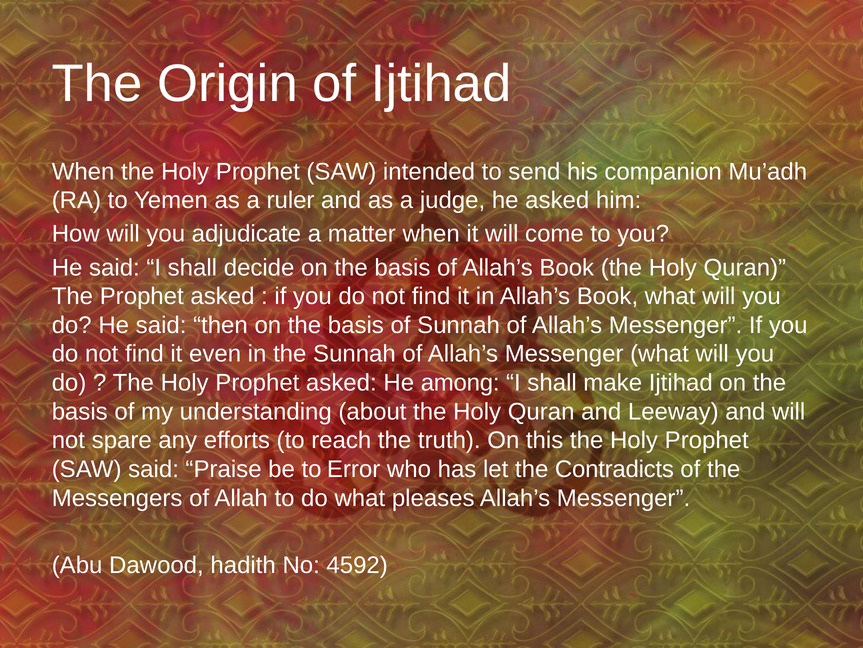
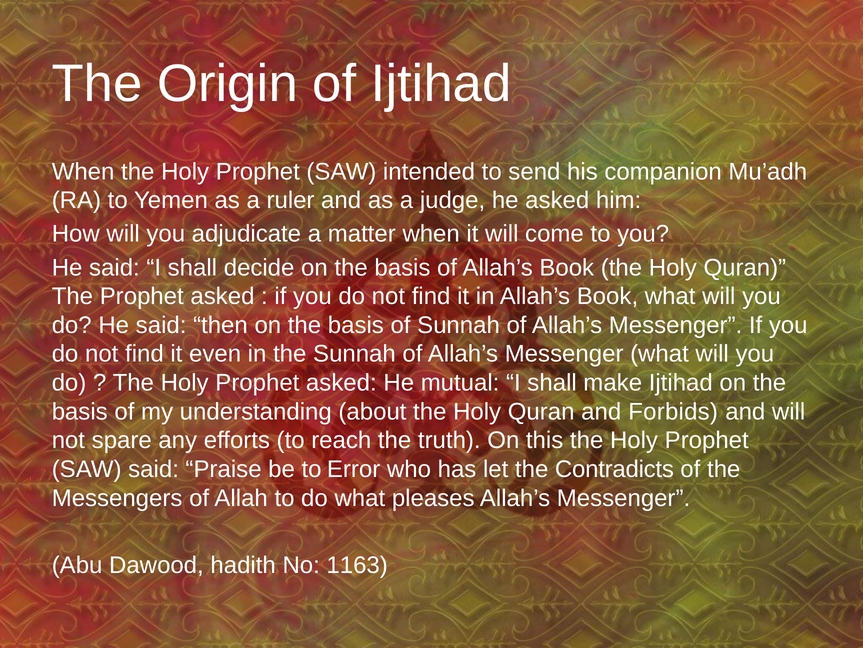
among: among -> mutual (460, 382)
Leeway: Leeway -> Forbids (673, 411)
4592: 4592 -> 1163 (357, 565)
